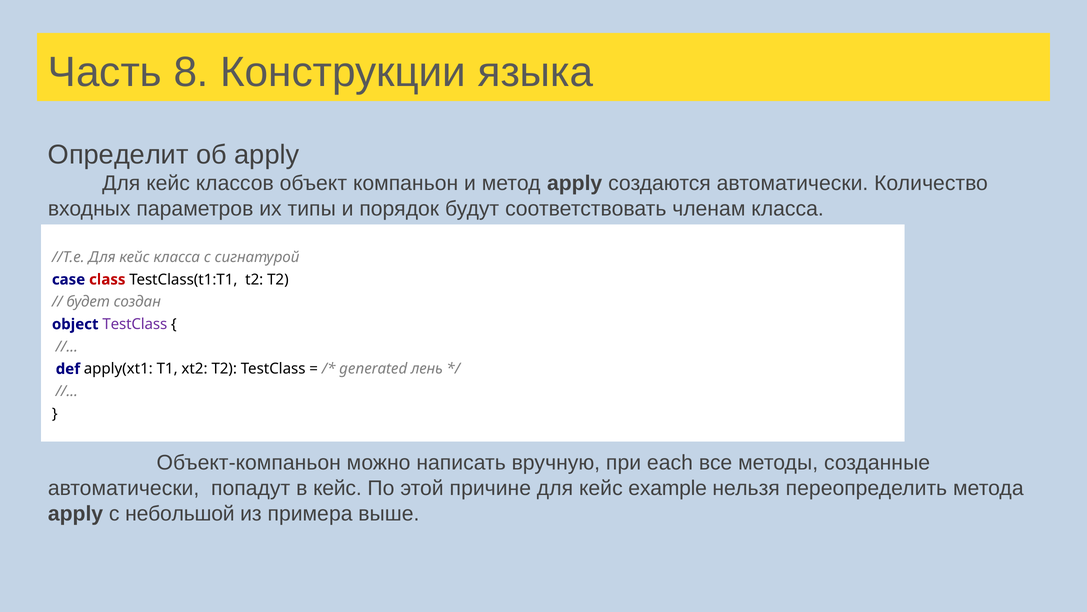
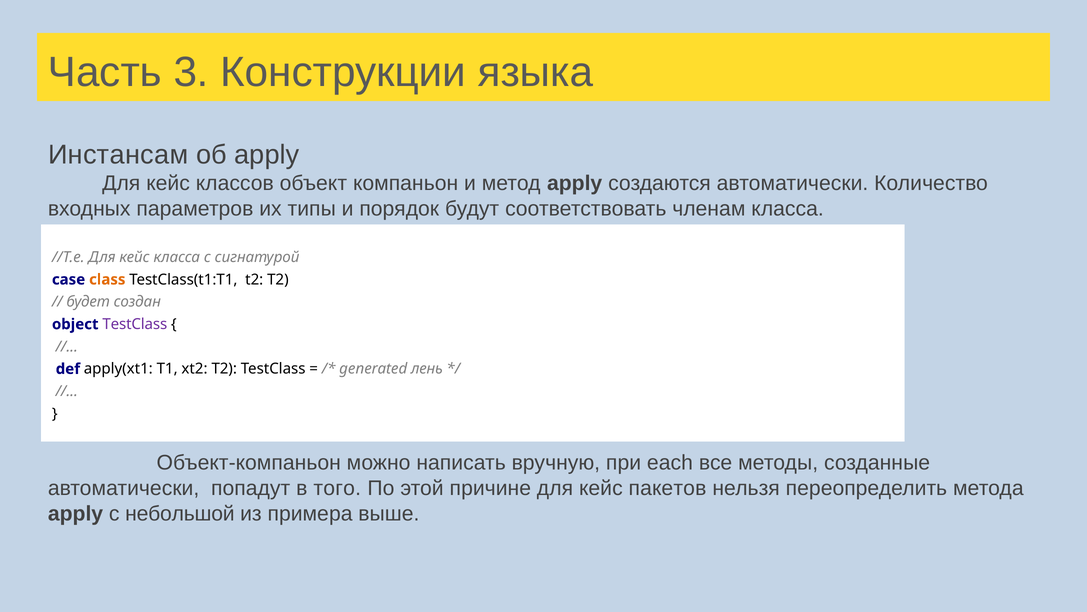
8: 8 -> 3 (191, 72)
Определит: Определит -> Инстансам (118, 155)
class colour: red -> orange (107, 279)
в кейс: кейс -> того (337, 488)
example: example -> пакетов (667, 488)
